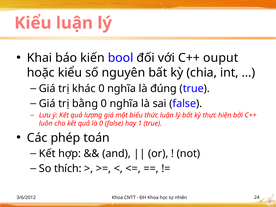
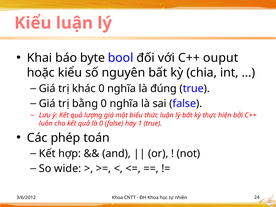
kiến: kiến -> byte (93, 58)
thích: thích -> wide (68, 169)
